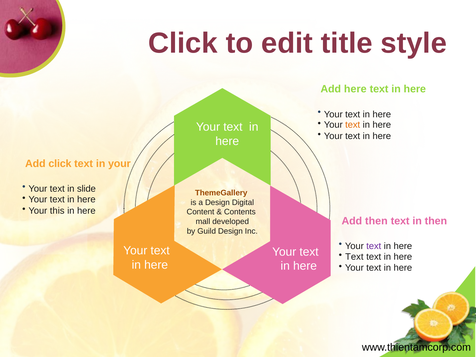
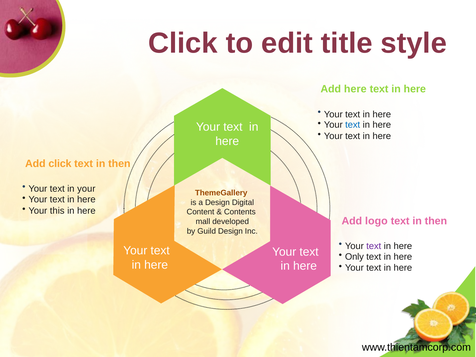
text colour: orange -> blue (353, 125)
your: your -> then (119, 164)
in slide: slide -> your (86, 189)
Add then: then -> logo (376, 221)
Text: Text -> Only (354, 257)
